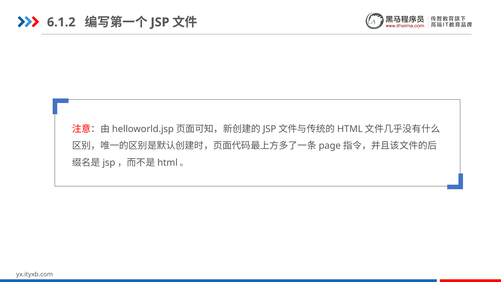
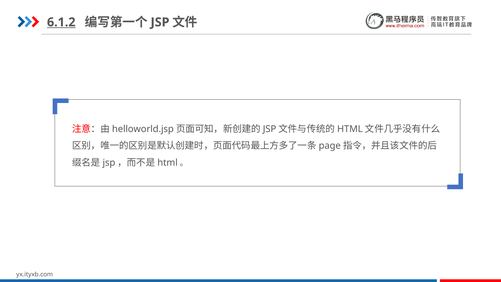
6.1.2 underline: none -> present (61, 22)
